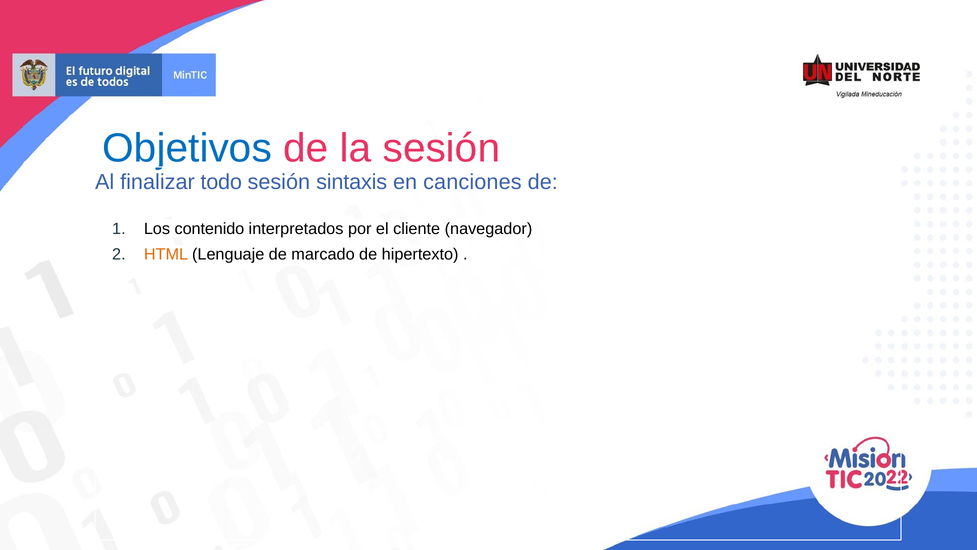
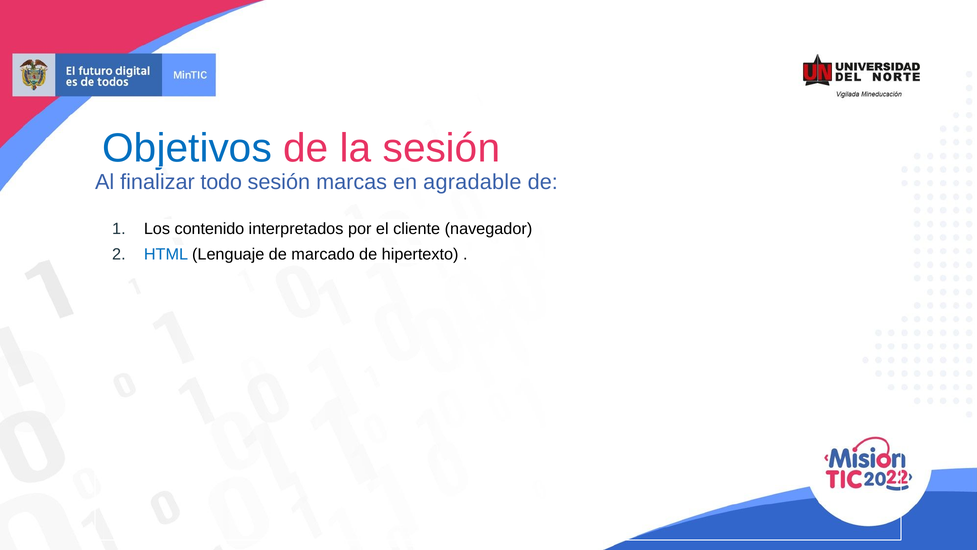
sintaxis: sintaxis -> marcas (352, 182)
canciones: canciones -> agradable (472, 182)
HTML colour: orange -> blue (166, 254)
